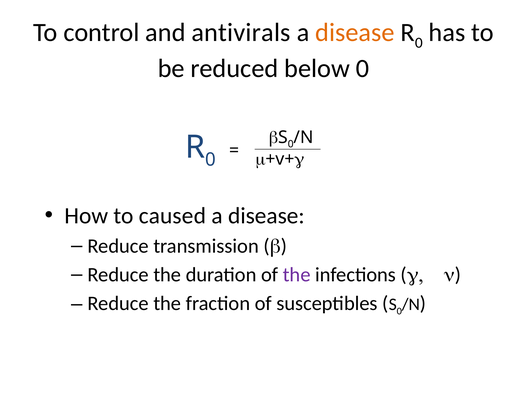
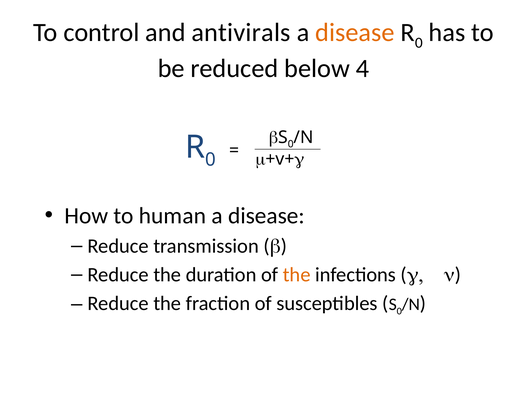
below 0: 0 -> 4 (362, 69)
caused: caused -> human (172, 216)
the colour: purple -> orange (297, 275)
